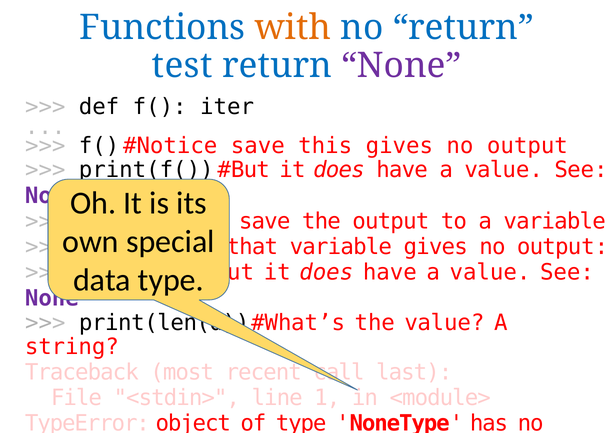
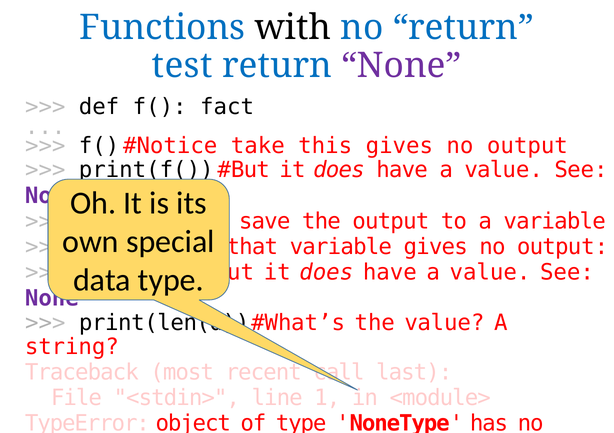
with colour: orange -> black (293, 28)
iter: iter -> fact (227, 107)
save: save -> take (258, 146)
